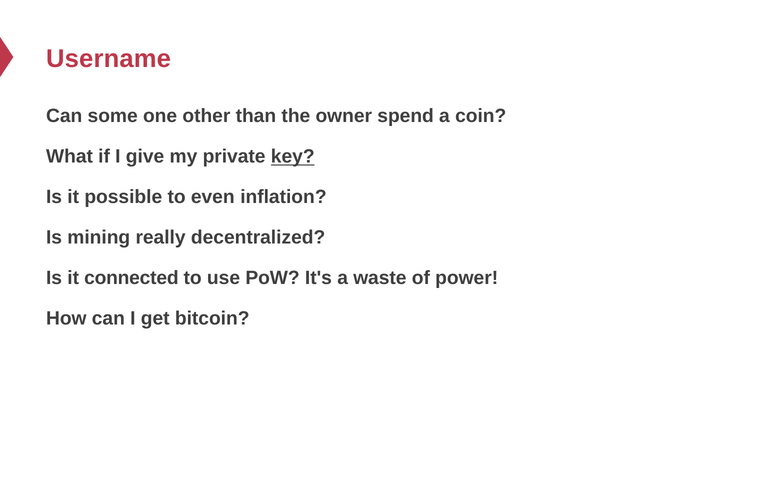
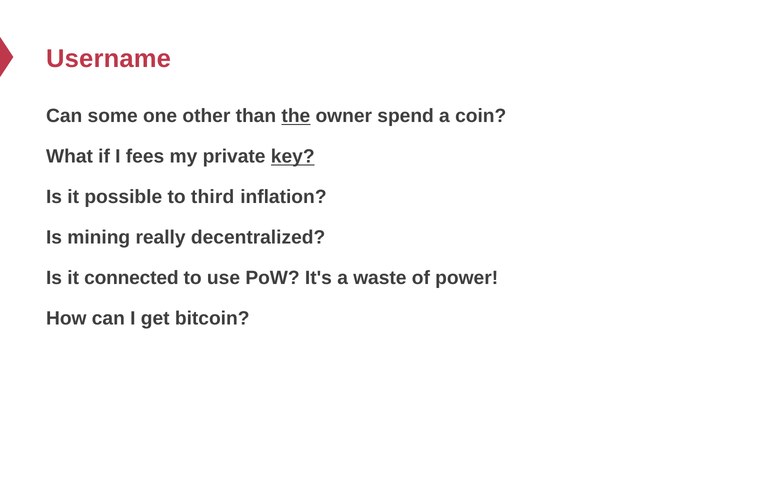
the underline: none -> present (296, 116)
give: give -> fees (145, 157)
even: even -> third (213, 197)
